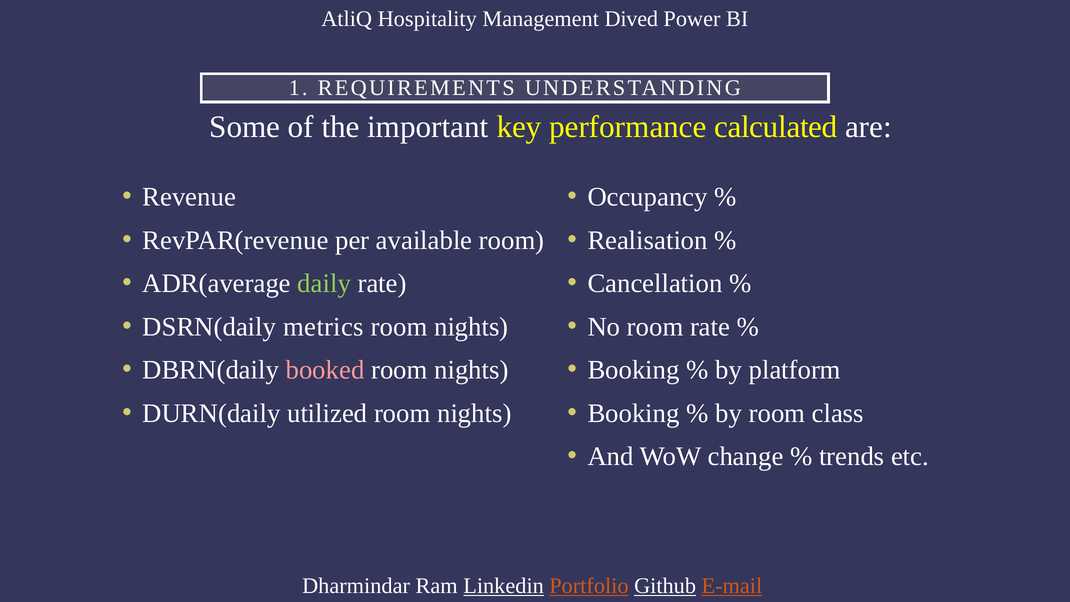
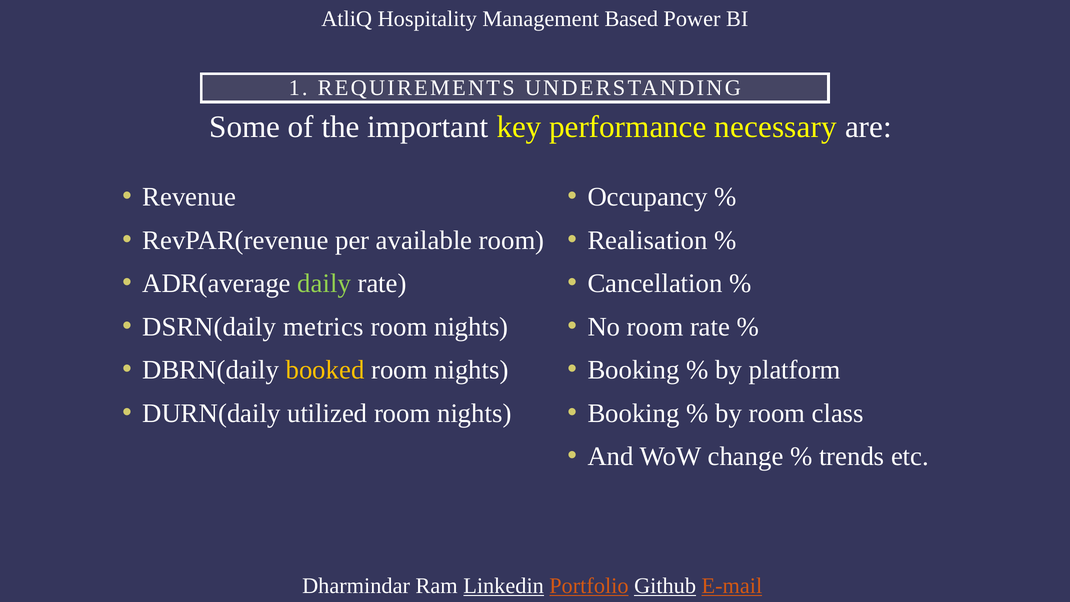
Dived: Dived -> Based (631, 19)
calculated: calculated -> necessary (776, 127)
booked colour: pink -> yellow (325, 370)
